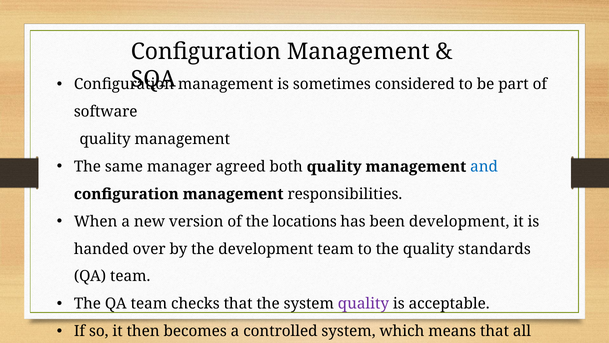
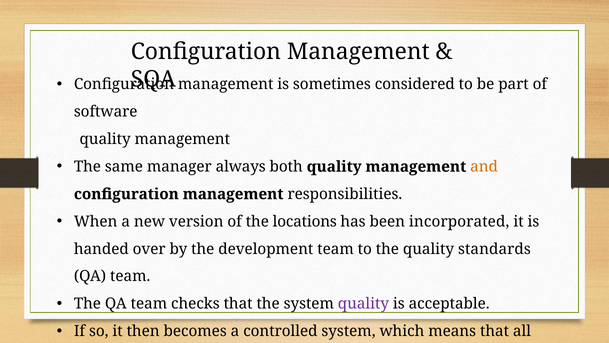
manager agreed: agreed -> always (241, 166)
and colour: blue -> orange (484, 166)
been development: development -> incorporated (459, 221)
